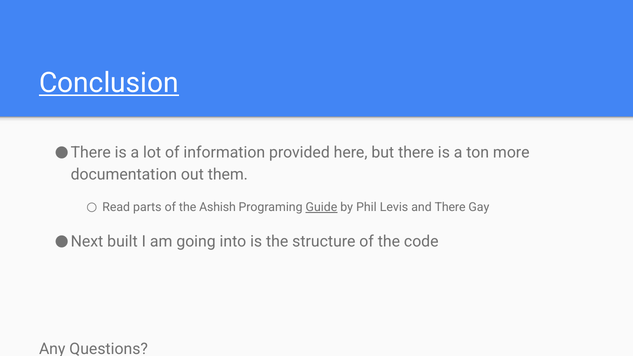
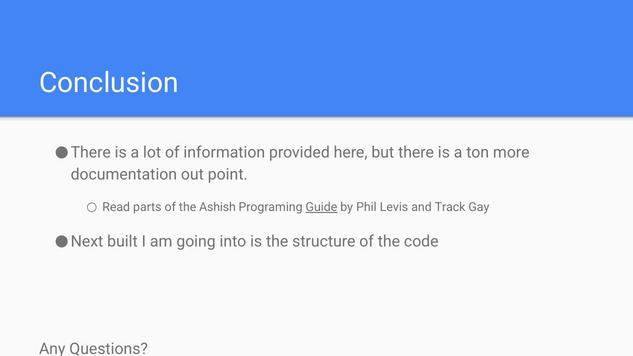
Conclusion underline: present -> none (109, 83)
them: them -> point (228, 174)
and There: There -> Track (450, 207)
